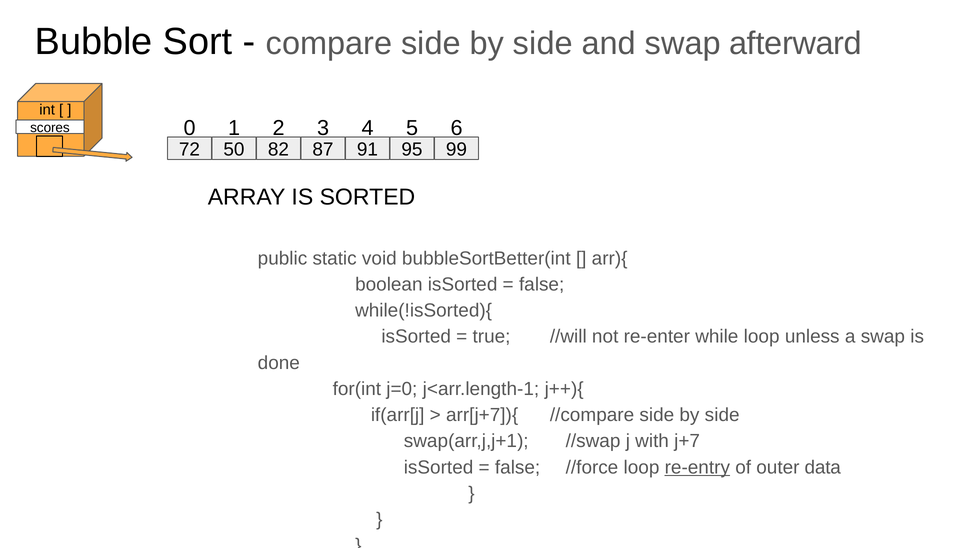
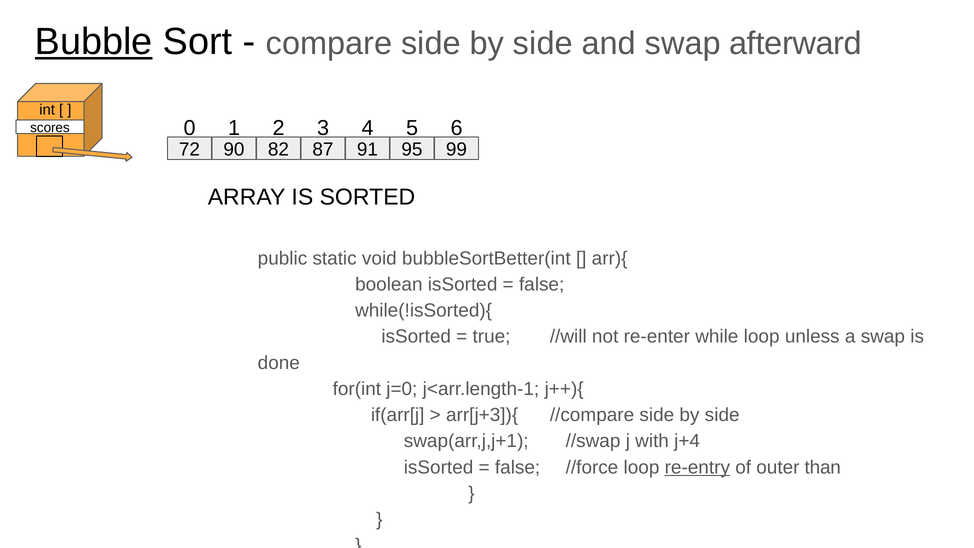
Bubble underline: none -> present (94, 42)
50: 50 -> 90 (234, 150)
arr[j+7]){: arr[j+7]){ -> arr[j+3]){ (482, 415)
j+7: j+7 -> j+4 (687, 441)
data: data -> than (823, 467)
